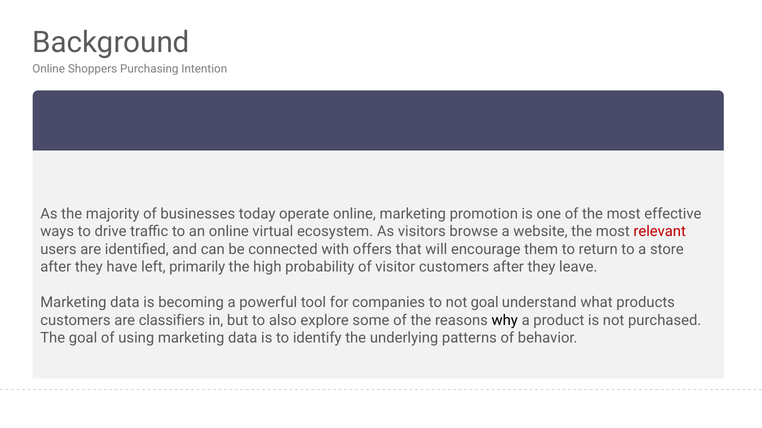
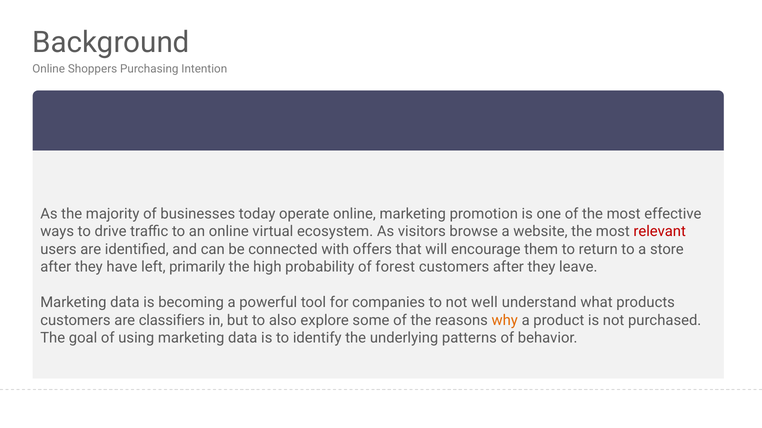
visitor: visitor -> forest (395, 267)
not goal: goal -> well (484, 303)
why colour: black -> orange (505, 321)
